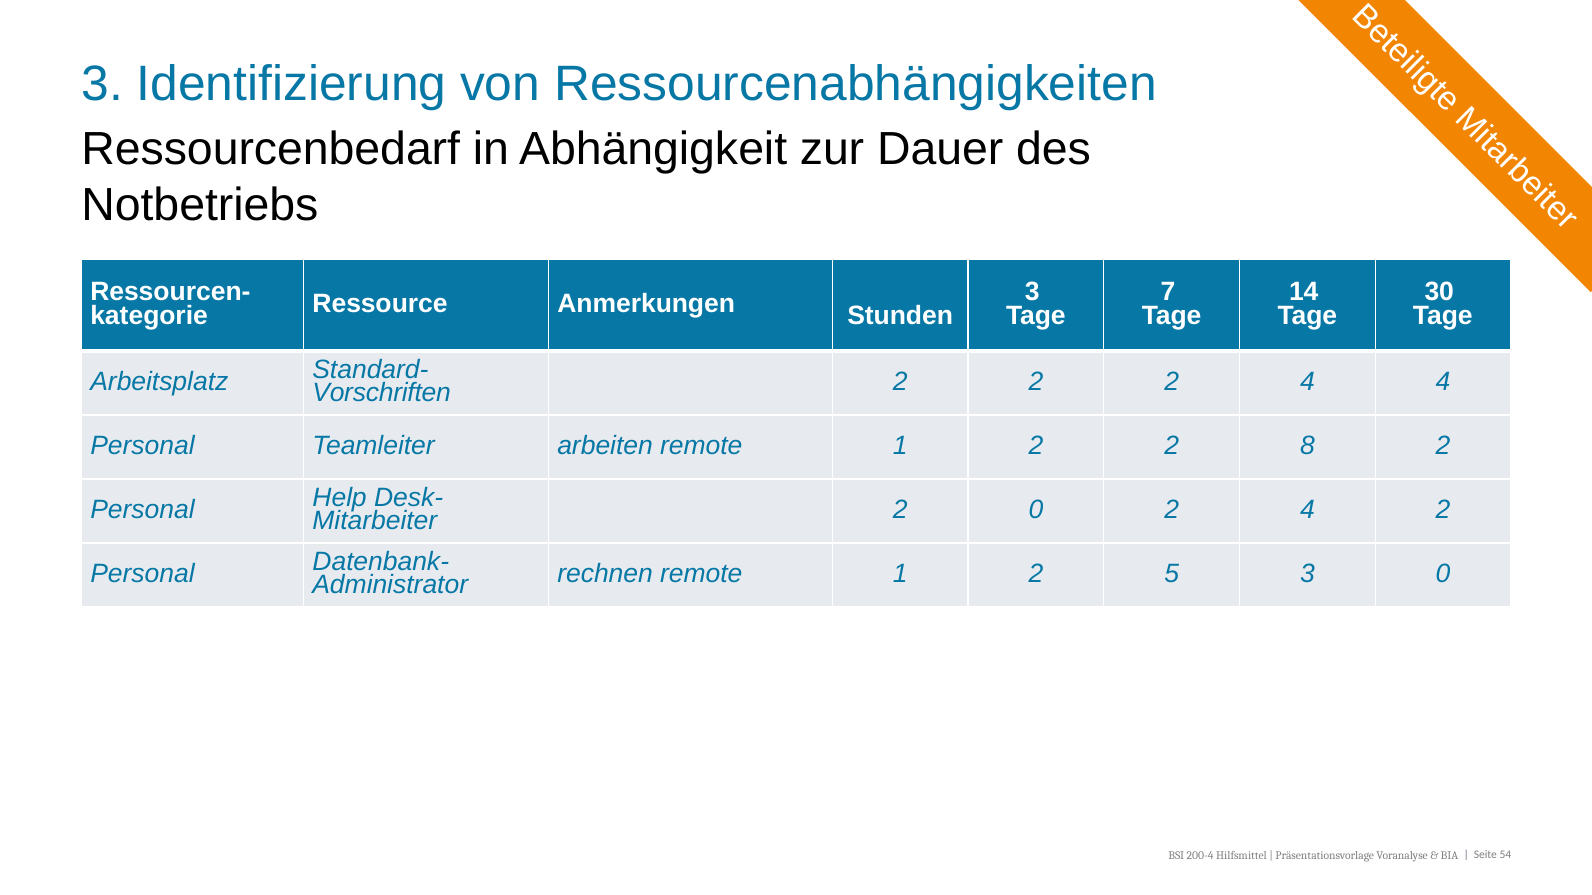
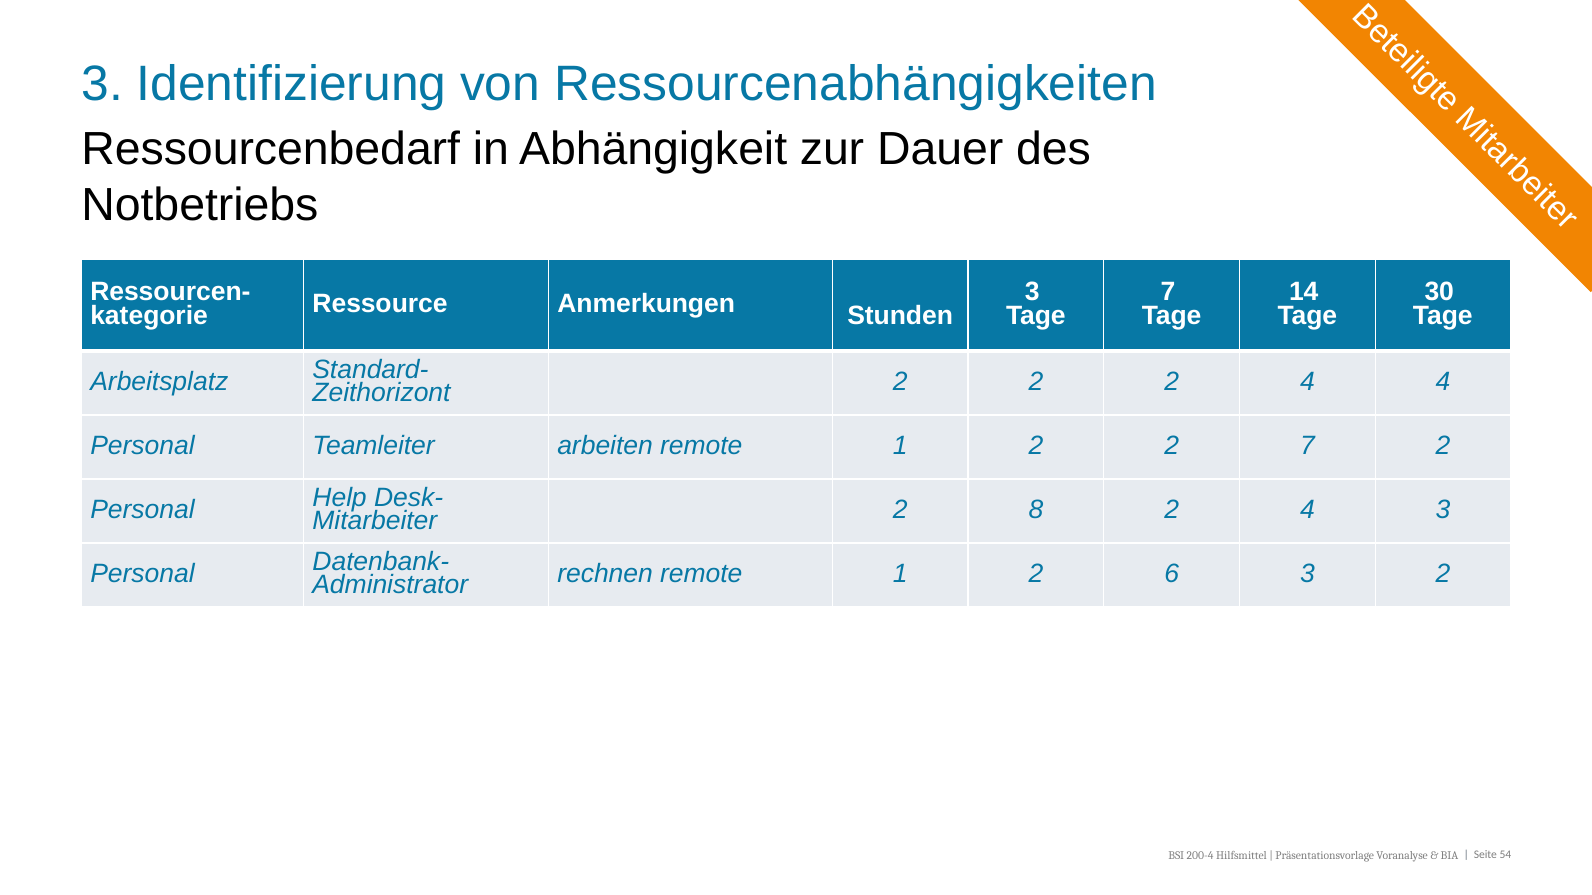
Vorschriften: Vorschriften -> Zeithorizont (381, 393)
2 8: 8 -> 7 (1308, 446)
2 0: 0 -> 8 (1036, 510)
4 2: 2 -> 3 (1443, 510)
5: 5 -> 6 (1172, 574)
3 0: 0 -> 2 (1443, 574)
